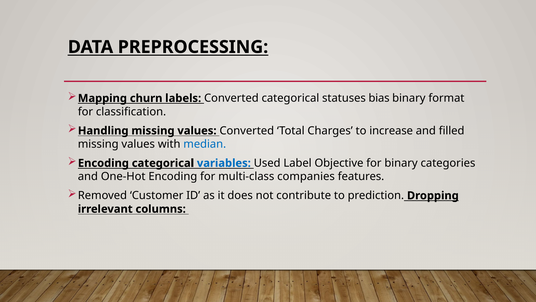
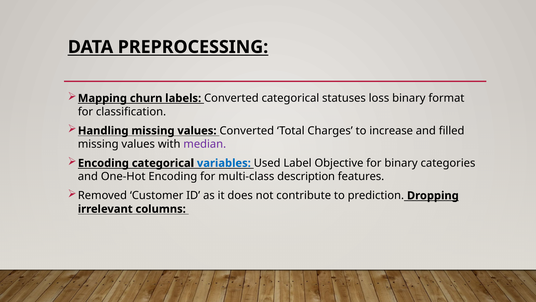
bias: bias -> loss (379, 98)
median colour: blue -> purple (205, 144)
companies: companies -> description (306, 176)
